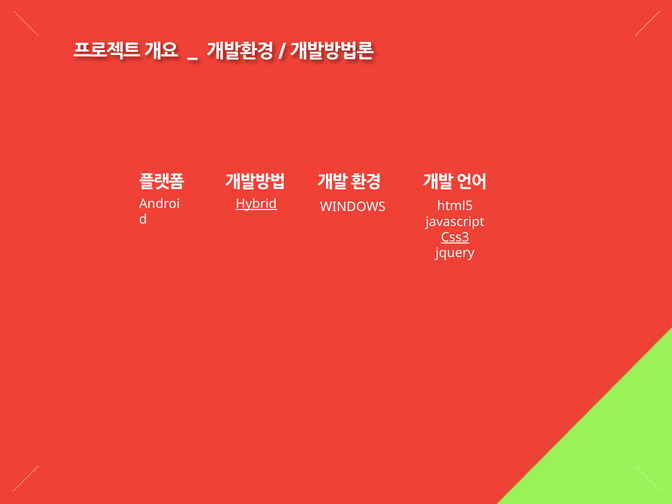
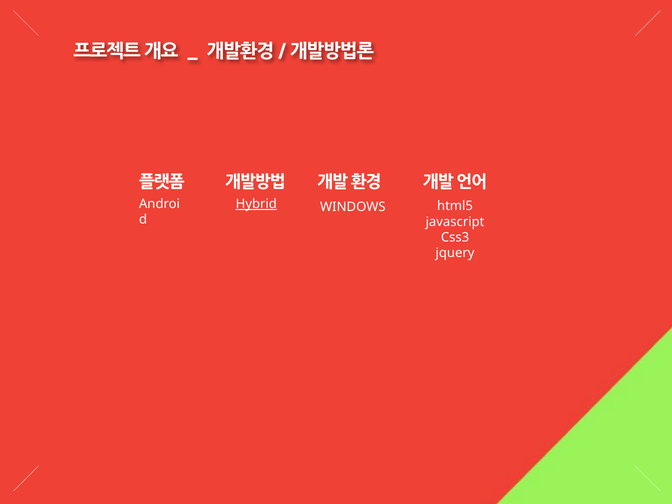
Css3 underline: present -> none (455, 237)
